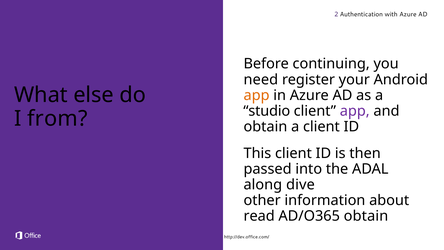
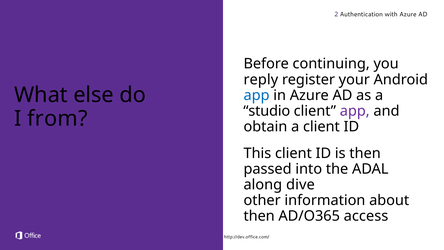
need: need -> reply (261, 79)
app colour: orange -> blue (257, 95)
read: read -> then (259, 216)
AD/O365 obtain: obtain -> access (366, 216)
